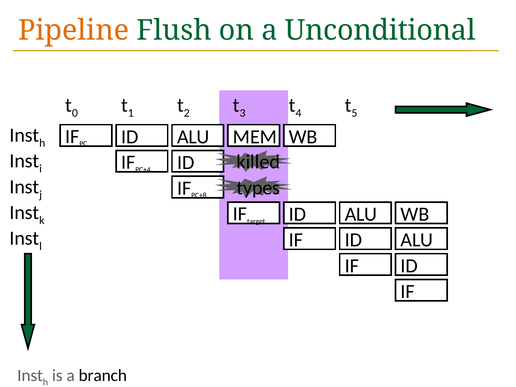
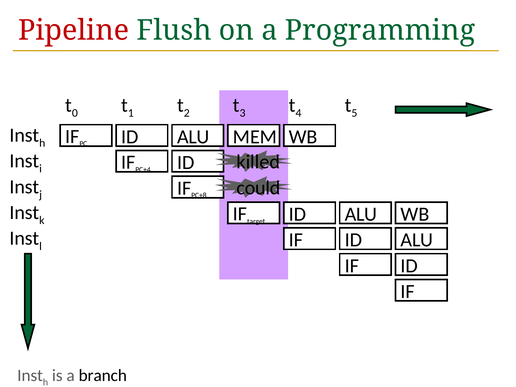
Pipeline colour: orange -> red (74, 30)
Unconditional: Unconditional -> Programming (380, 30)
types: types -> could (258, 188)
